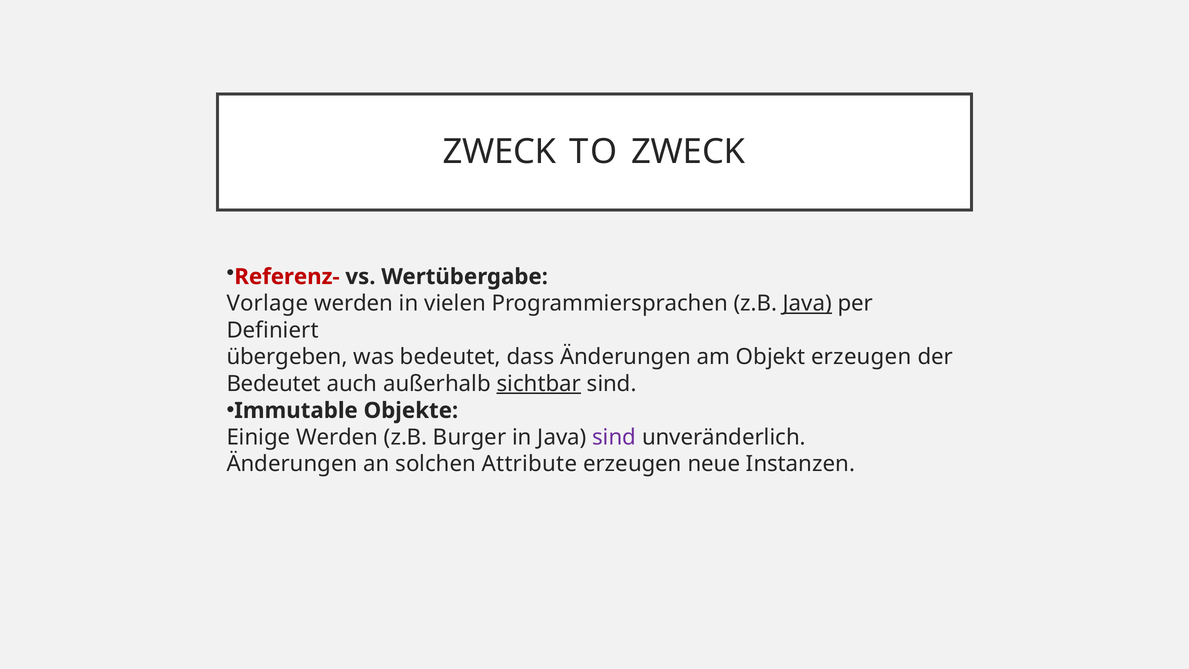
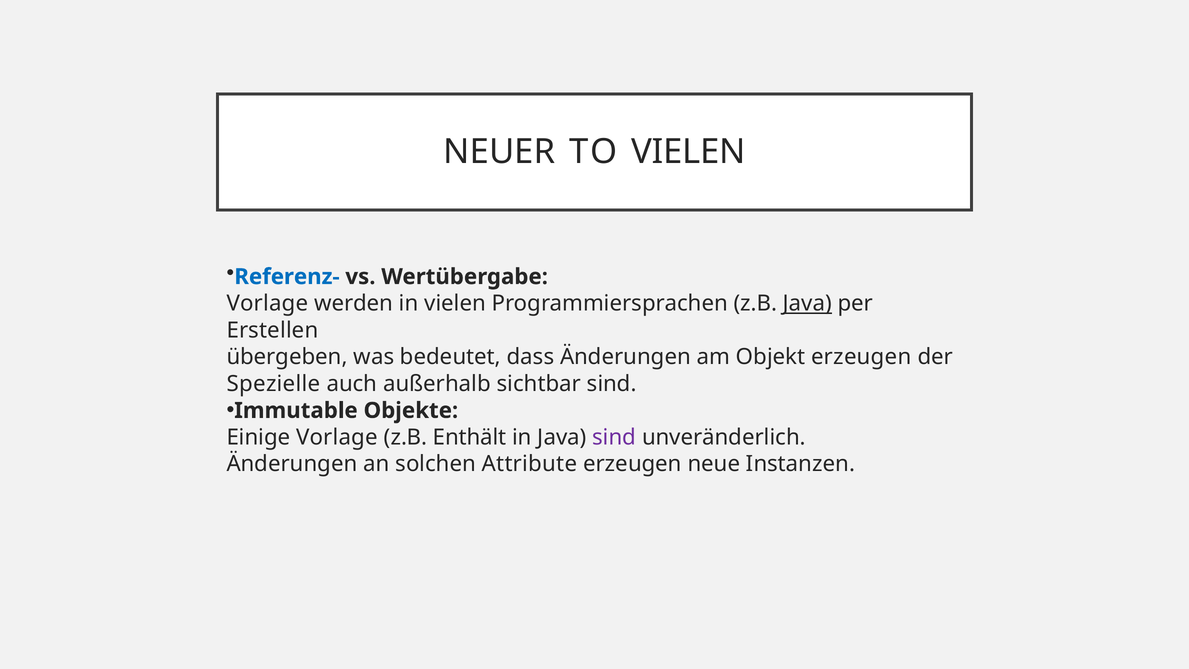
ZWECK: ZWECK -> NEUER (499, 152)
TO ZWECK: ZWECK -> VIELEN (688, 152)
Referenz- colour: red -> blue (287, 277)
Definiert: Definiert -> Erstellen (273, 330)
Bedeutet: Bedeutet -> Spezielle (274, 384)
sichtbar underline: present -> none (539, 384)
Einige Werden: Werden -> Vorlage (337, 437)
Burger: Burger -> Enthält (470, 437)
